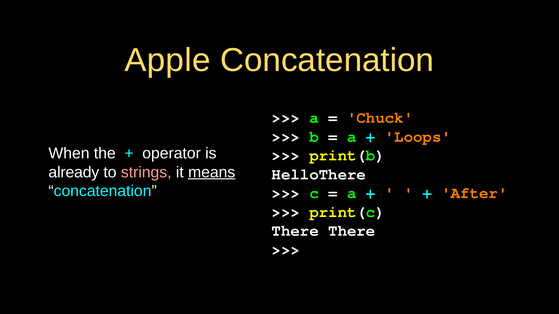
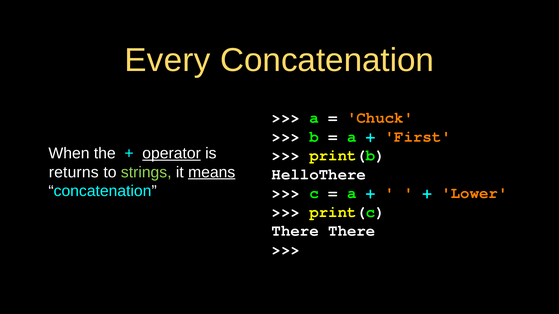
Apple: Apple -> Every (168, 60)
Loops: Loops -> First (418, 137)
operator underline: none -> present (172, 154)
already: already -> returns (74, 172)
strings colour: pink -> light green (146, 172)
After: After -> Lower (474, 193)
